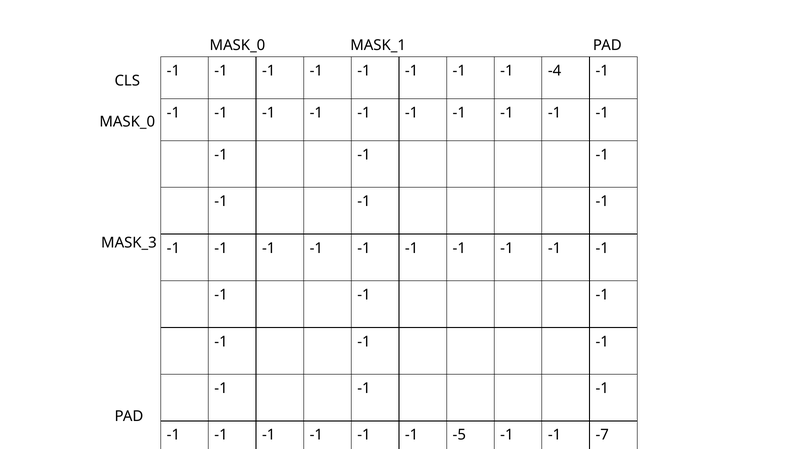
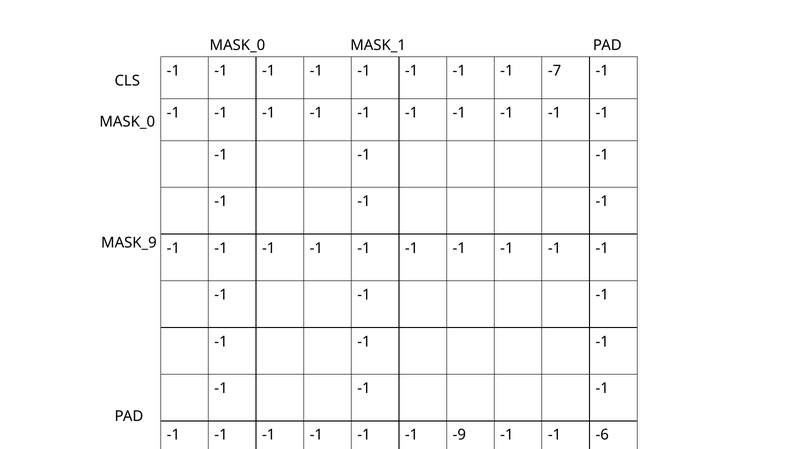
-4: -4 -> -7 (555, 71)
MASK_3: MASK_3 -> MASK_9 (129, 243)
-5: -5 -> -9 (459, 435)
-7: -7 -> -6 (602, 435)
